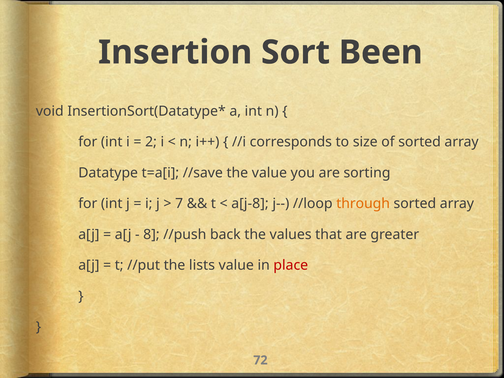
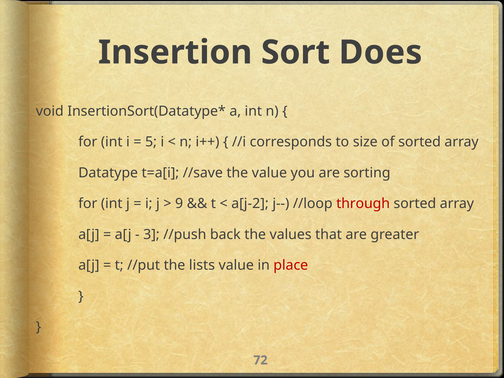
Been: Been -> Does (381, 52)
2: 2 -> 5 (151, 142)
7: 7 -> 9 (179, 204)
a[j-8: a[j-8 -> a[j-2 (250, 204)
through colour: orange -> red (363, 204)
8: 8 -> 3 (151, 234)
